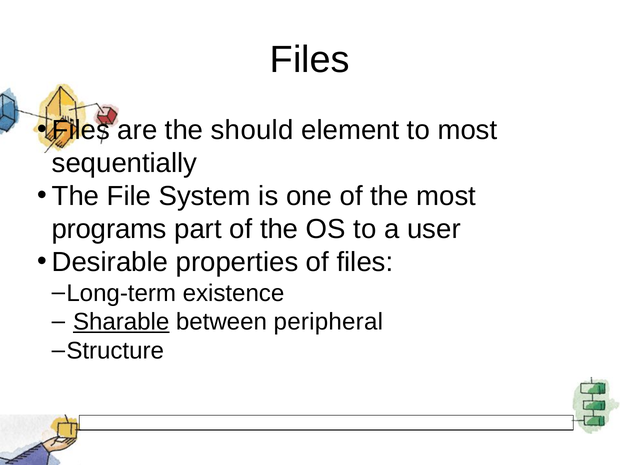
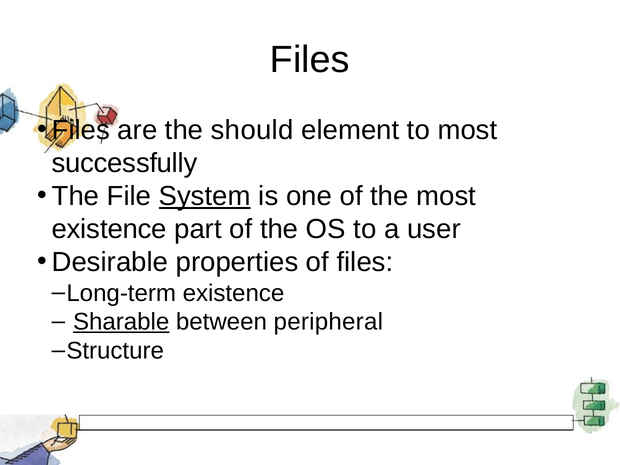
sequentially: sequentially -> successfully (125, 163)
System underline: none -> present (205, 196)
programs: programs -> existence (109, 229)
